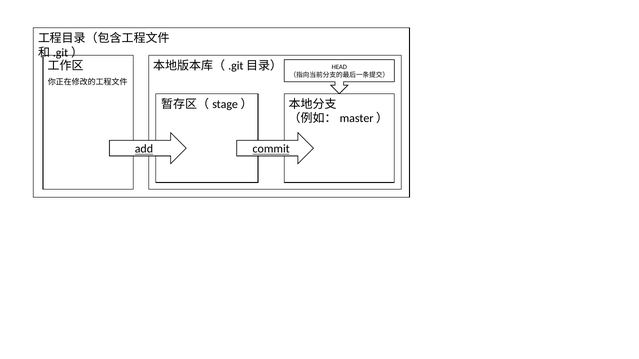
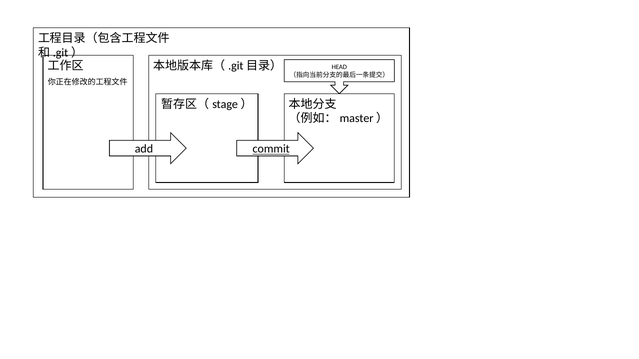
add underline: present -> none (144, 149)
